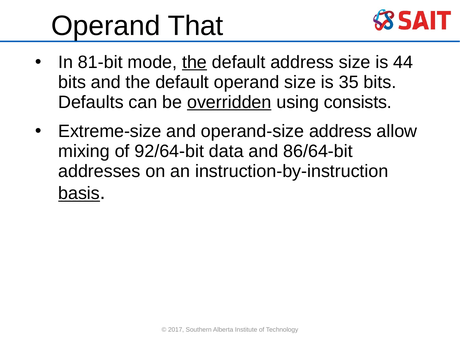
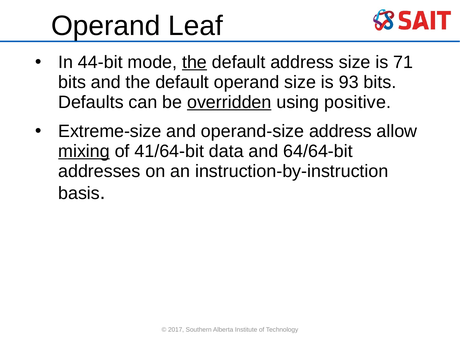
That: That -> Leaf (196, 26)
81-bit: 81-bit -> 44-bit (100, 62)
44: 44 -> 71 (403, 62)
35: 35 -> 93 (349, 82)
consists: consists -> positive (358, 102)
mixing underline: none -> present (84, 151)
92/64-bit: 92/64-bit -> 41/64-bit (169, 151)
86/64-bit: 86/64-bit -> 64/64-bit (318, 151)
basis underline: present -> none (79, 193)
